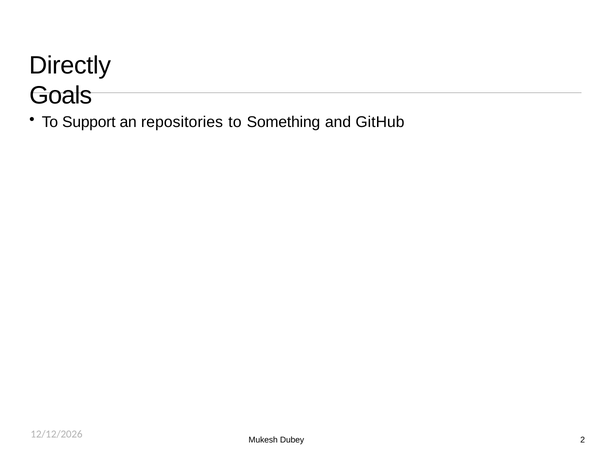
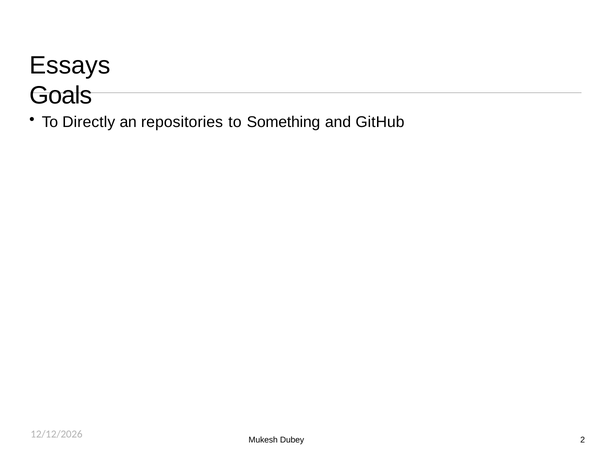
Directly: Directly -> Essays (70, 65)
Support: Support -> Directly (89, 122)
